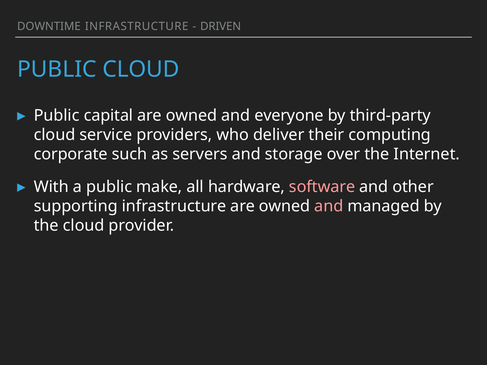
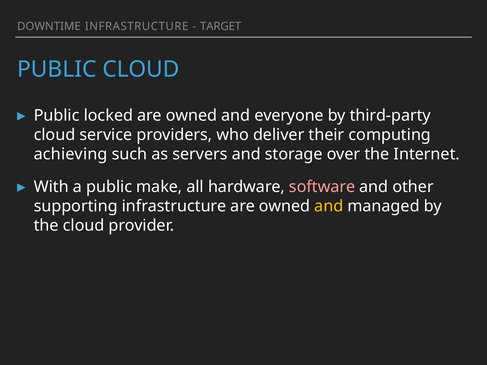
DRIVEN: DRIVEN -> TARGET (221, 26)
capital: capital -> locked (108, 115)
corporate: corporate -> achieving (71, 154)
and colour: pink -> yellow (329, 206)
